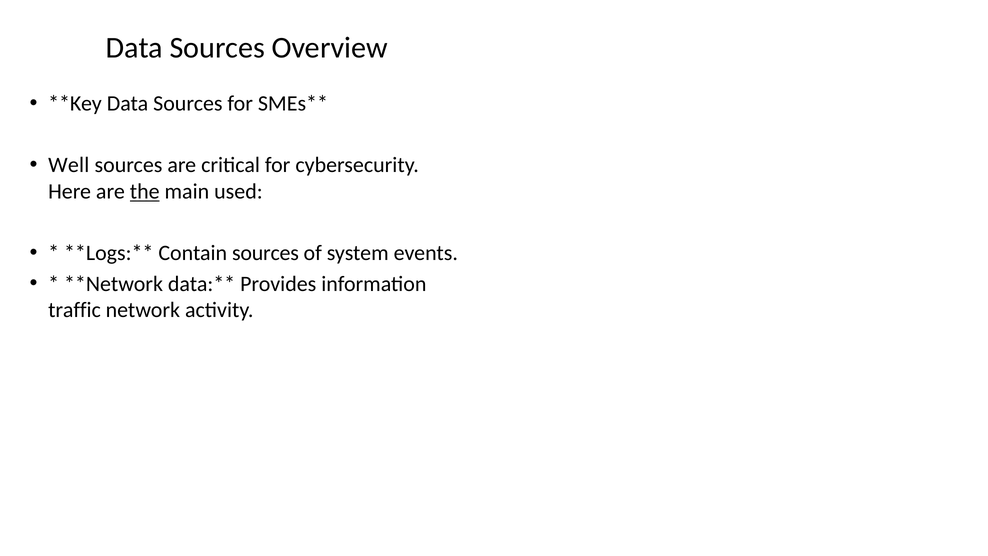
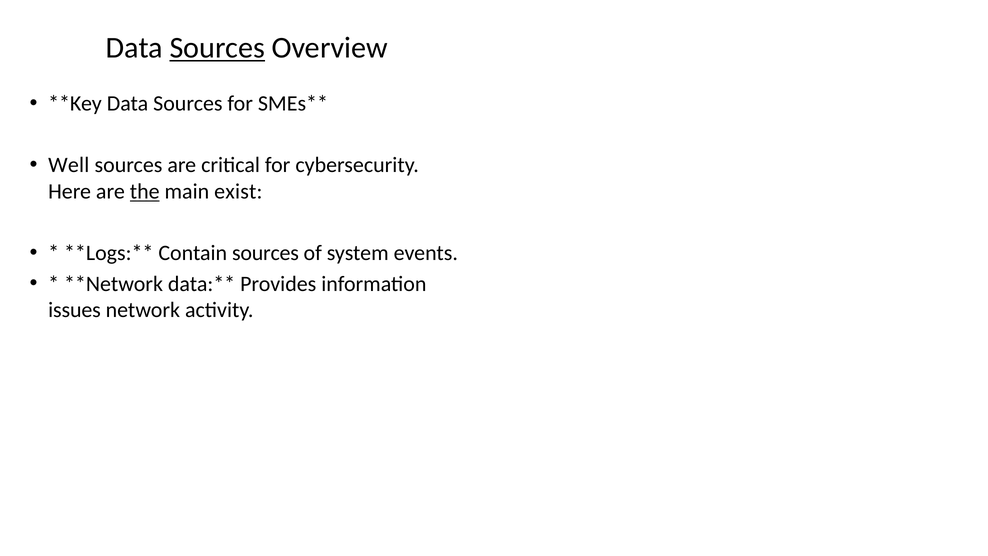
Sources underline: none -> present (217, 48)
used: used -> exist (238, 191)
traffic: traffic -> issues (74, 310)
